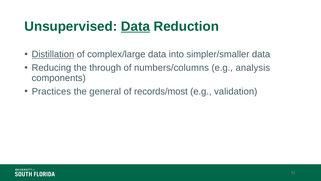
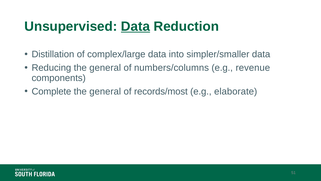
Distillation underline: present -> none (53, 54)
Reducing the through: through -> general (105, 68)
analysis: analysis -> revenue (253, 68)
Practices: Practices -> Complete (51, 91)
validation: validation -> elaborate (236, 91)
